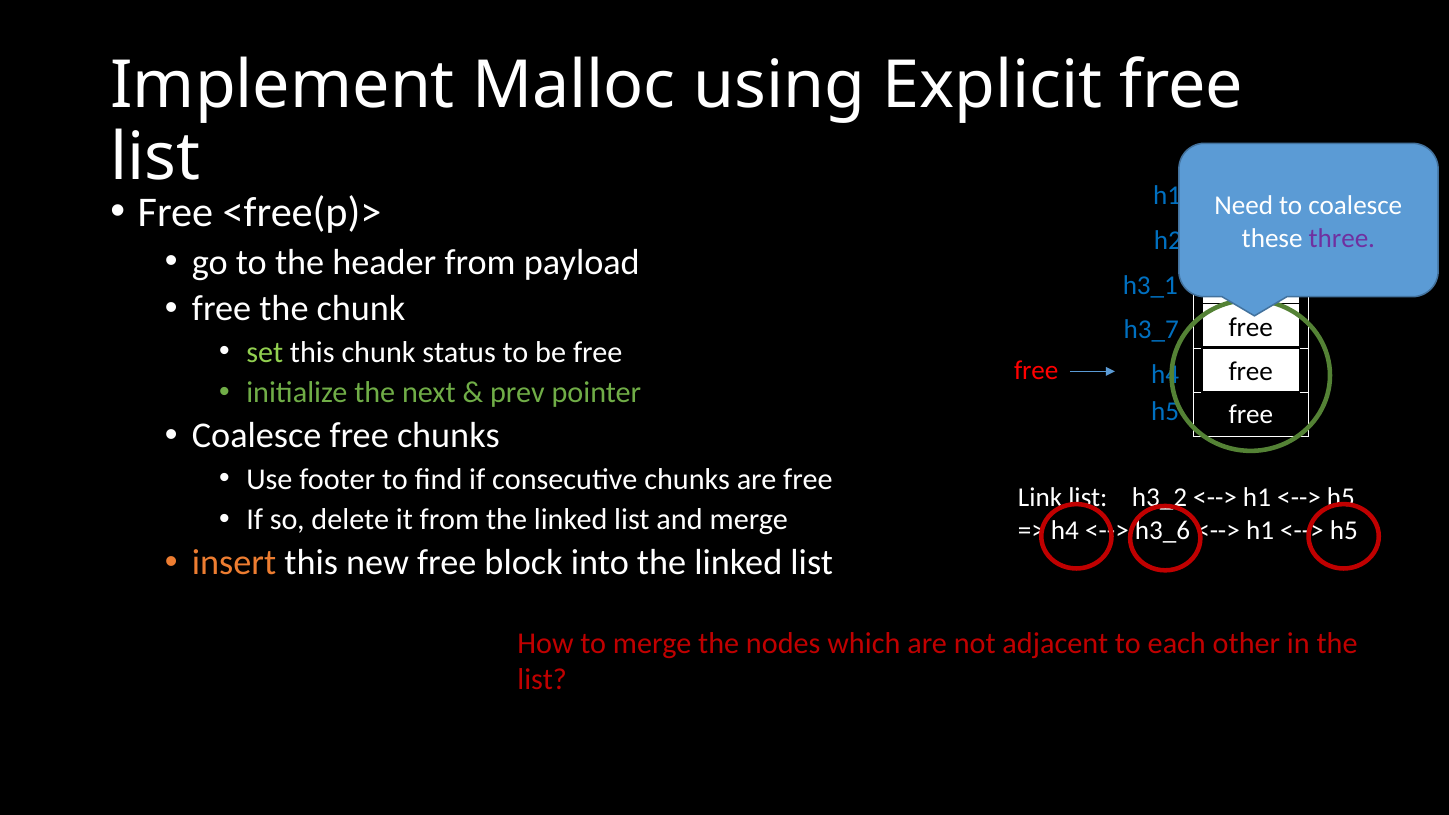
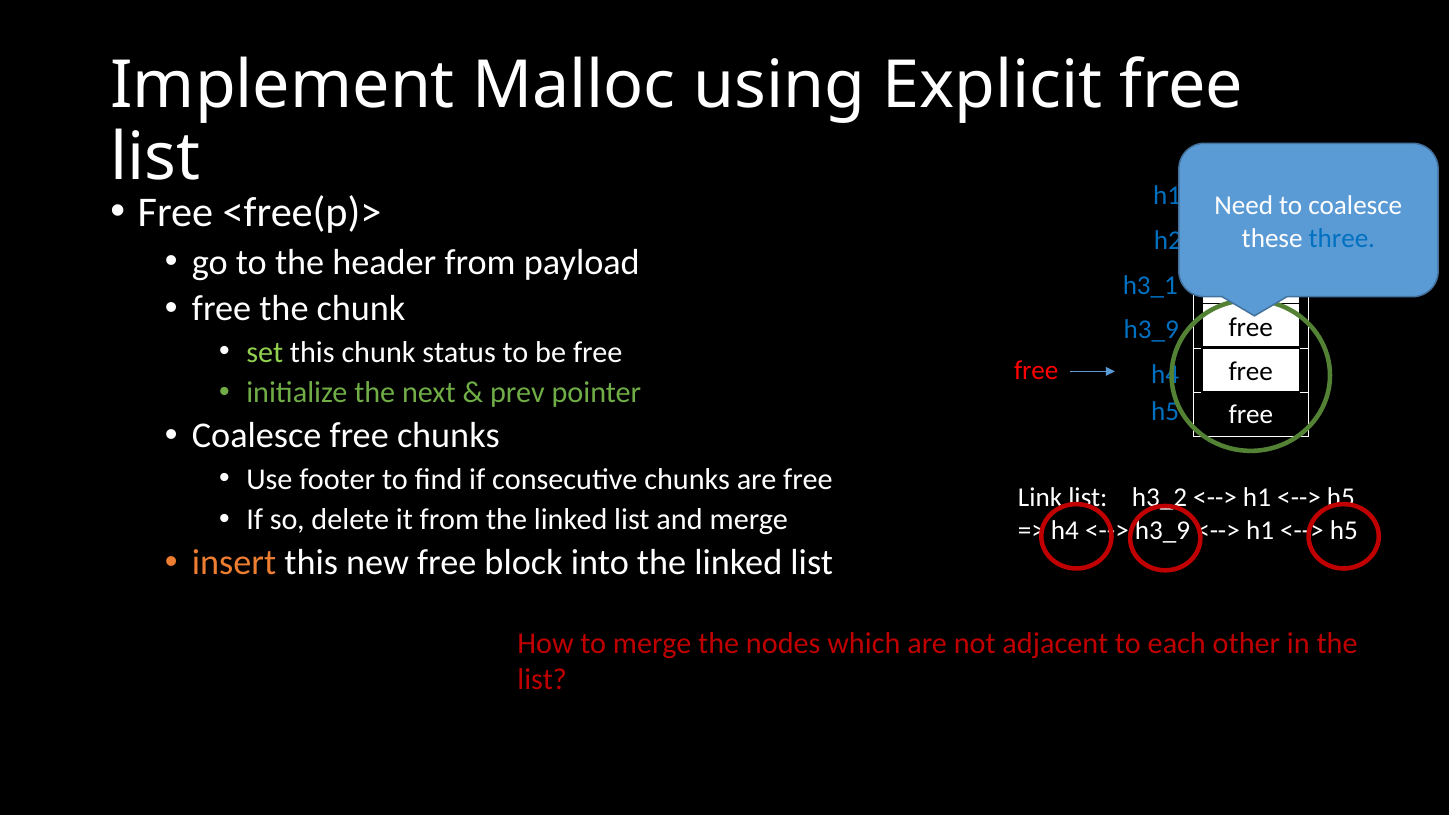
three colour: purple -> blue (1342, 238)
h3_7: h3_7 -> h3_9 (1151, 329)
h3_6: h3_6 -> h3_9 (1162, 530)
